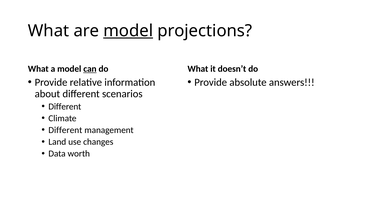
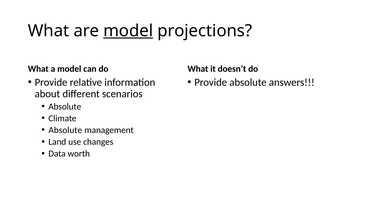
can underline: present -> none (90, 69)
Different: Different -> Absolute (65, 106)
Different: Different -> Absolute (65, 130)
